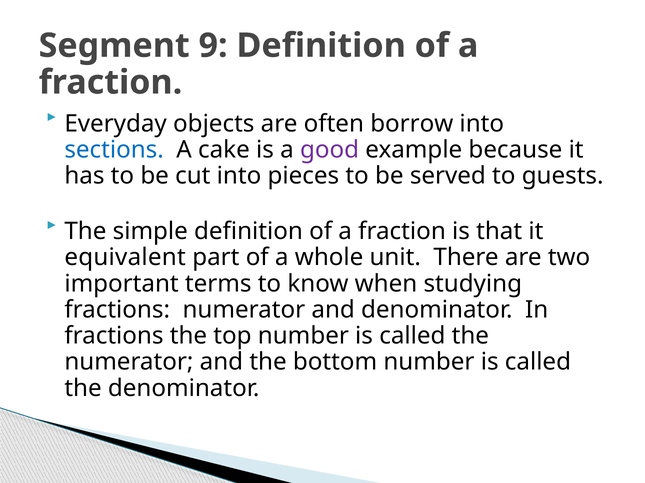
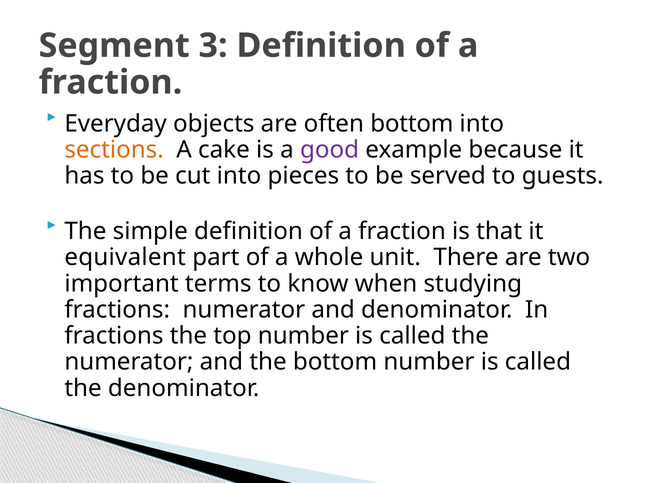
9: 9 -> 3 (213, 46)
often borrow: borrow -> bottom (412, 124)
sections colour: blue -> orange (114, 150)
